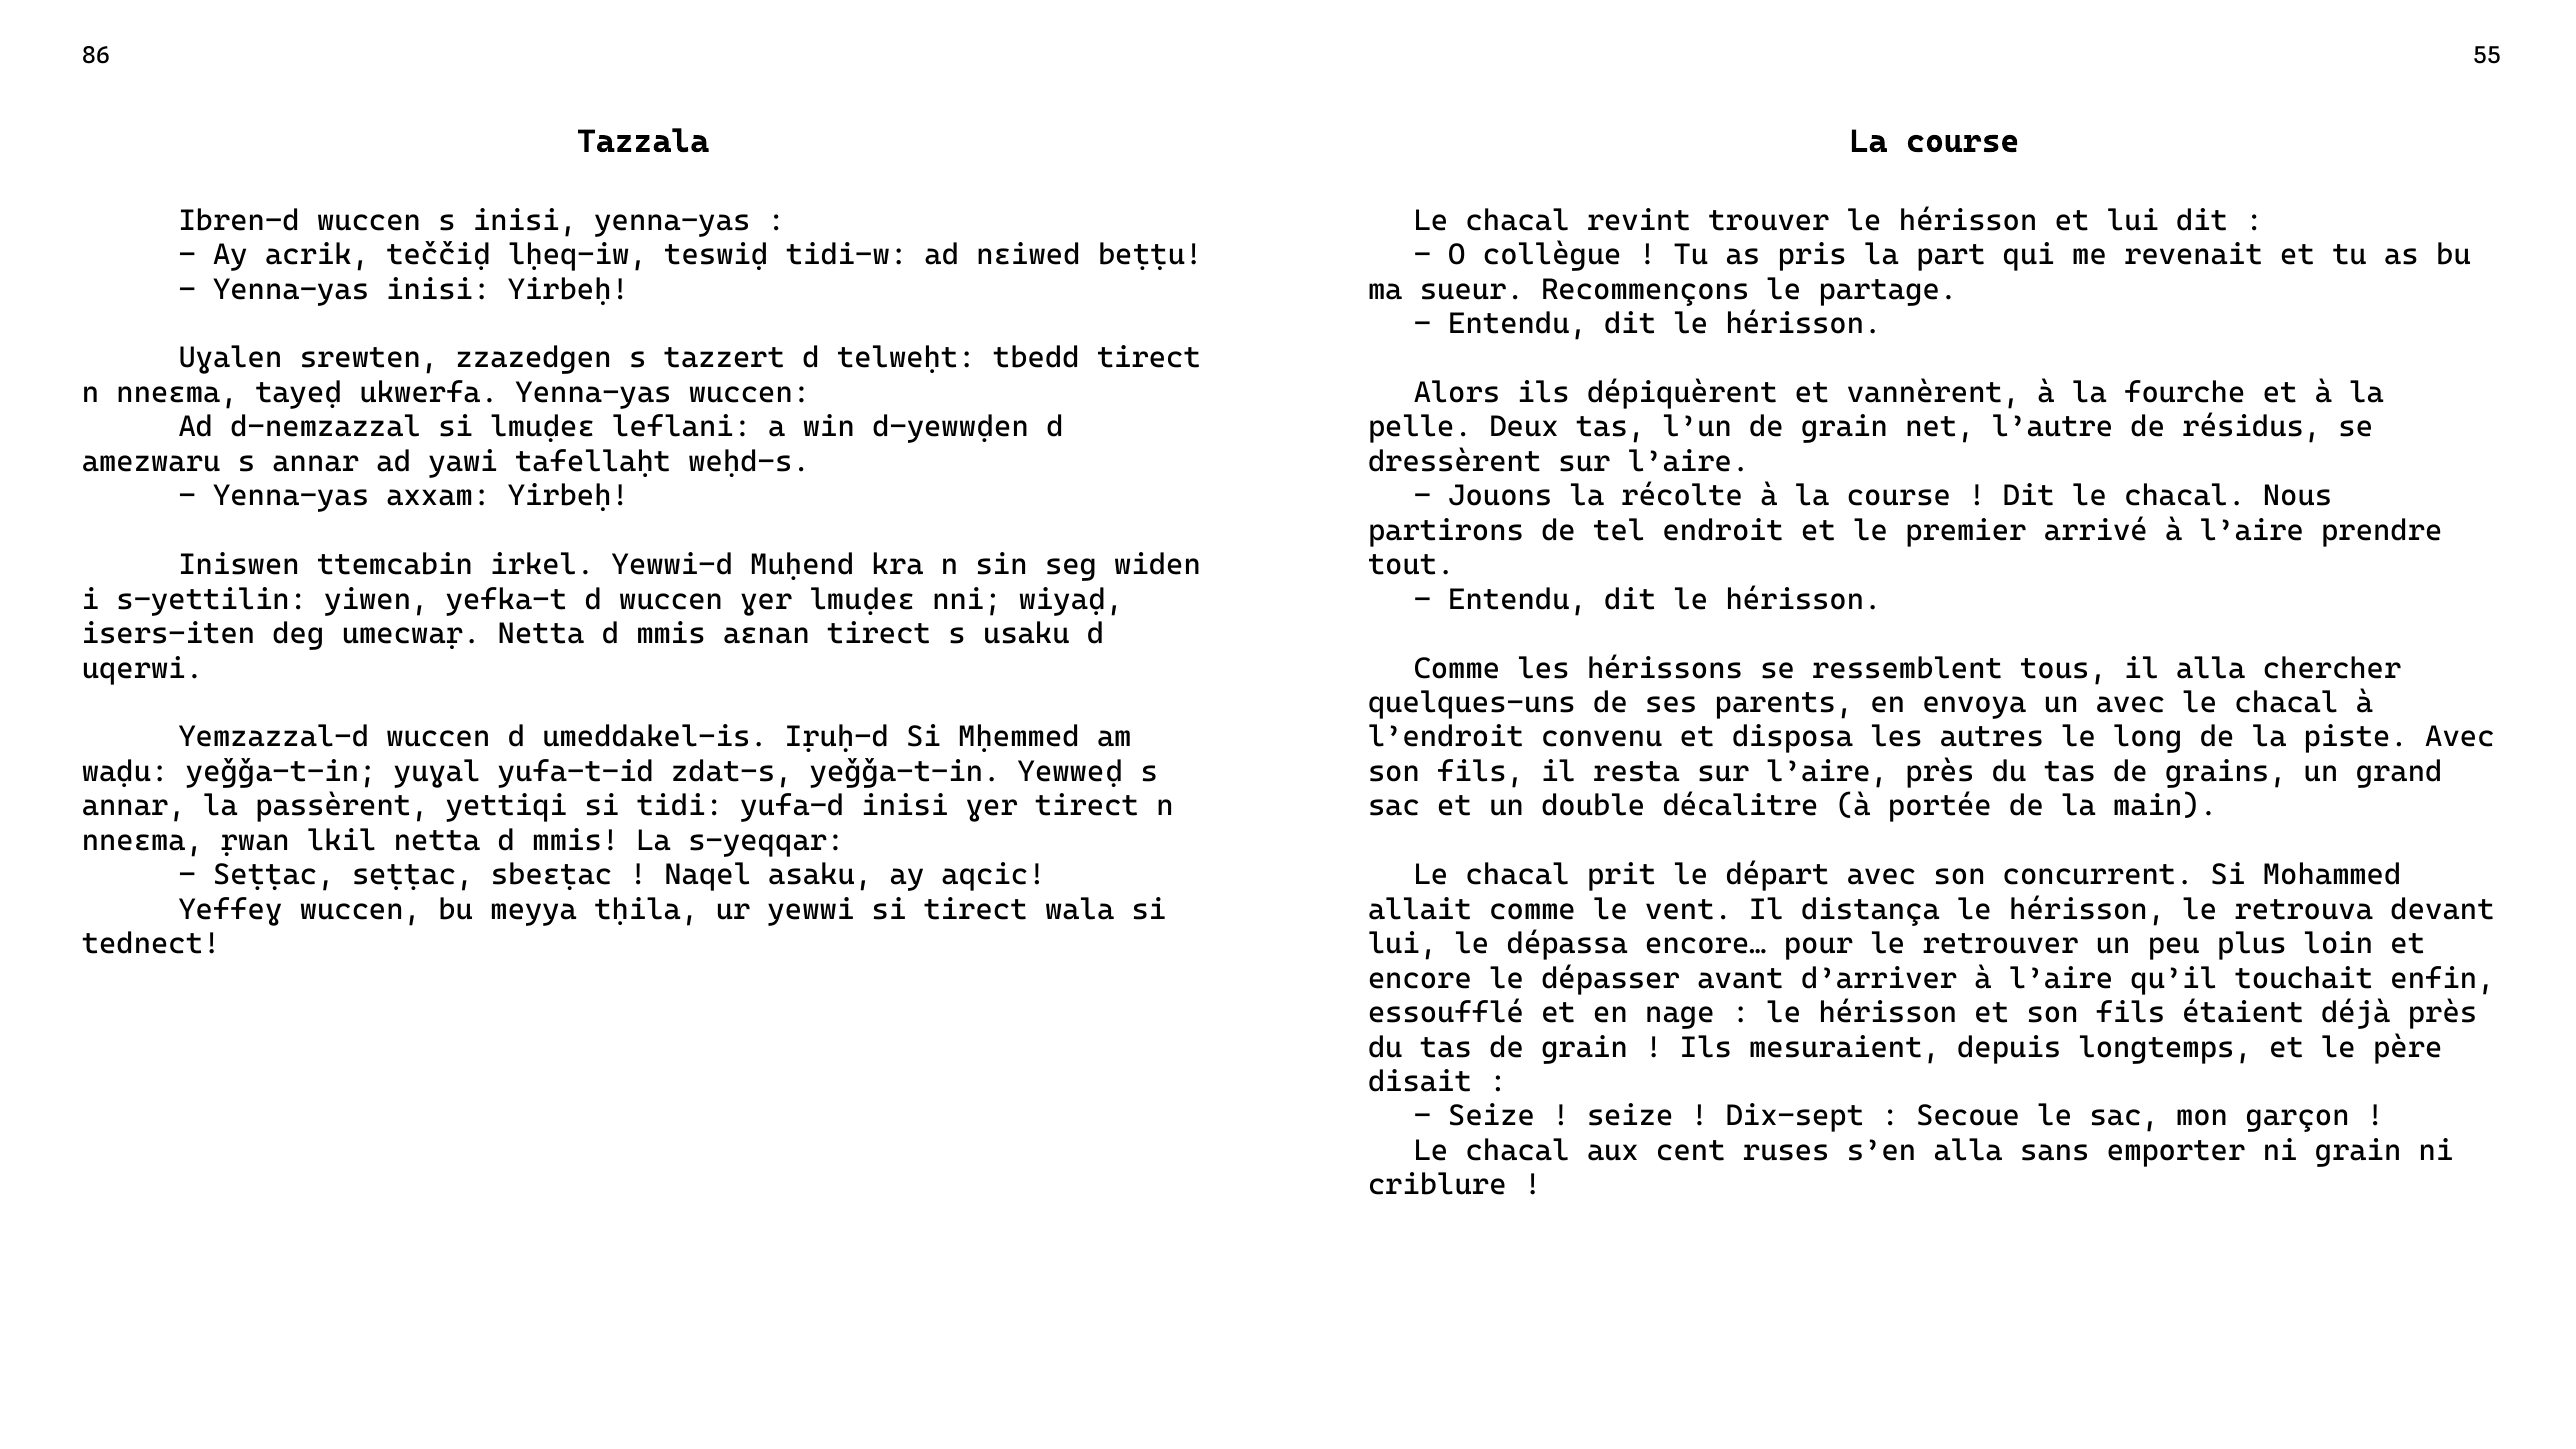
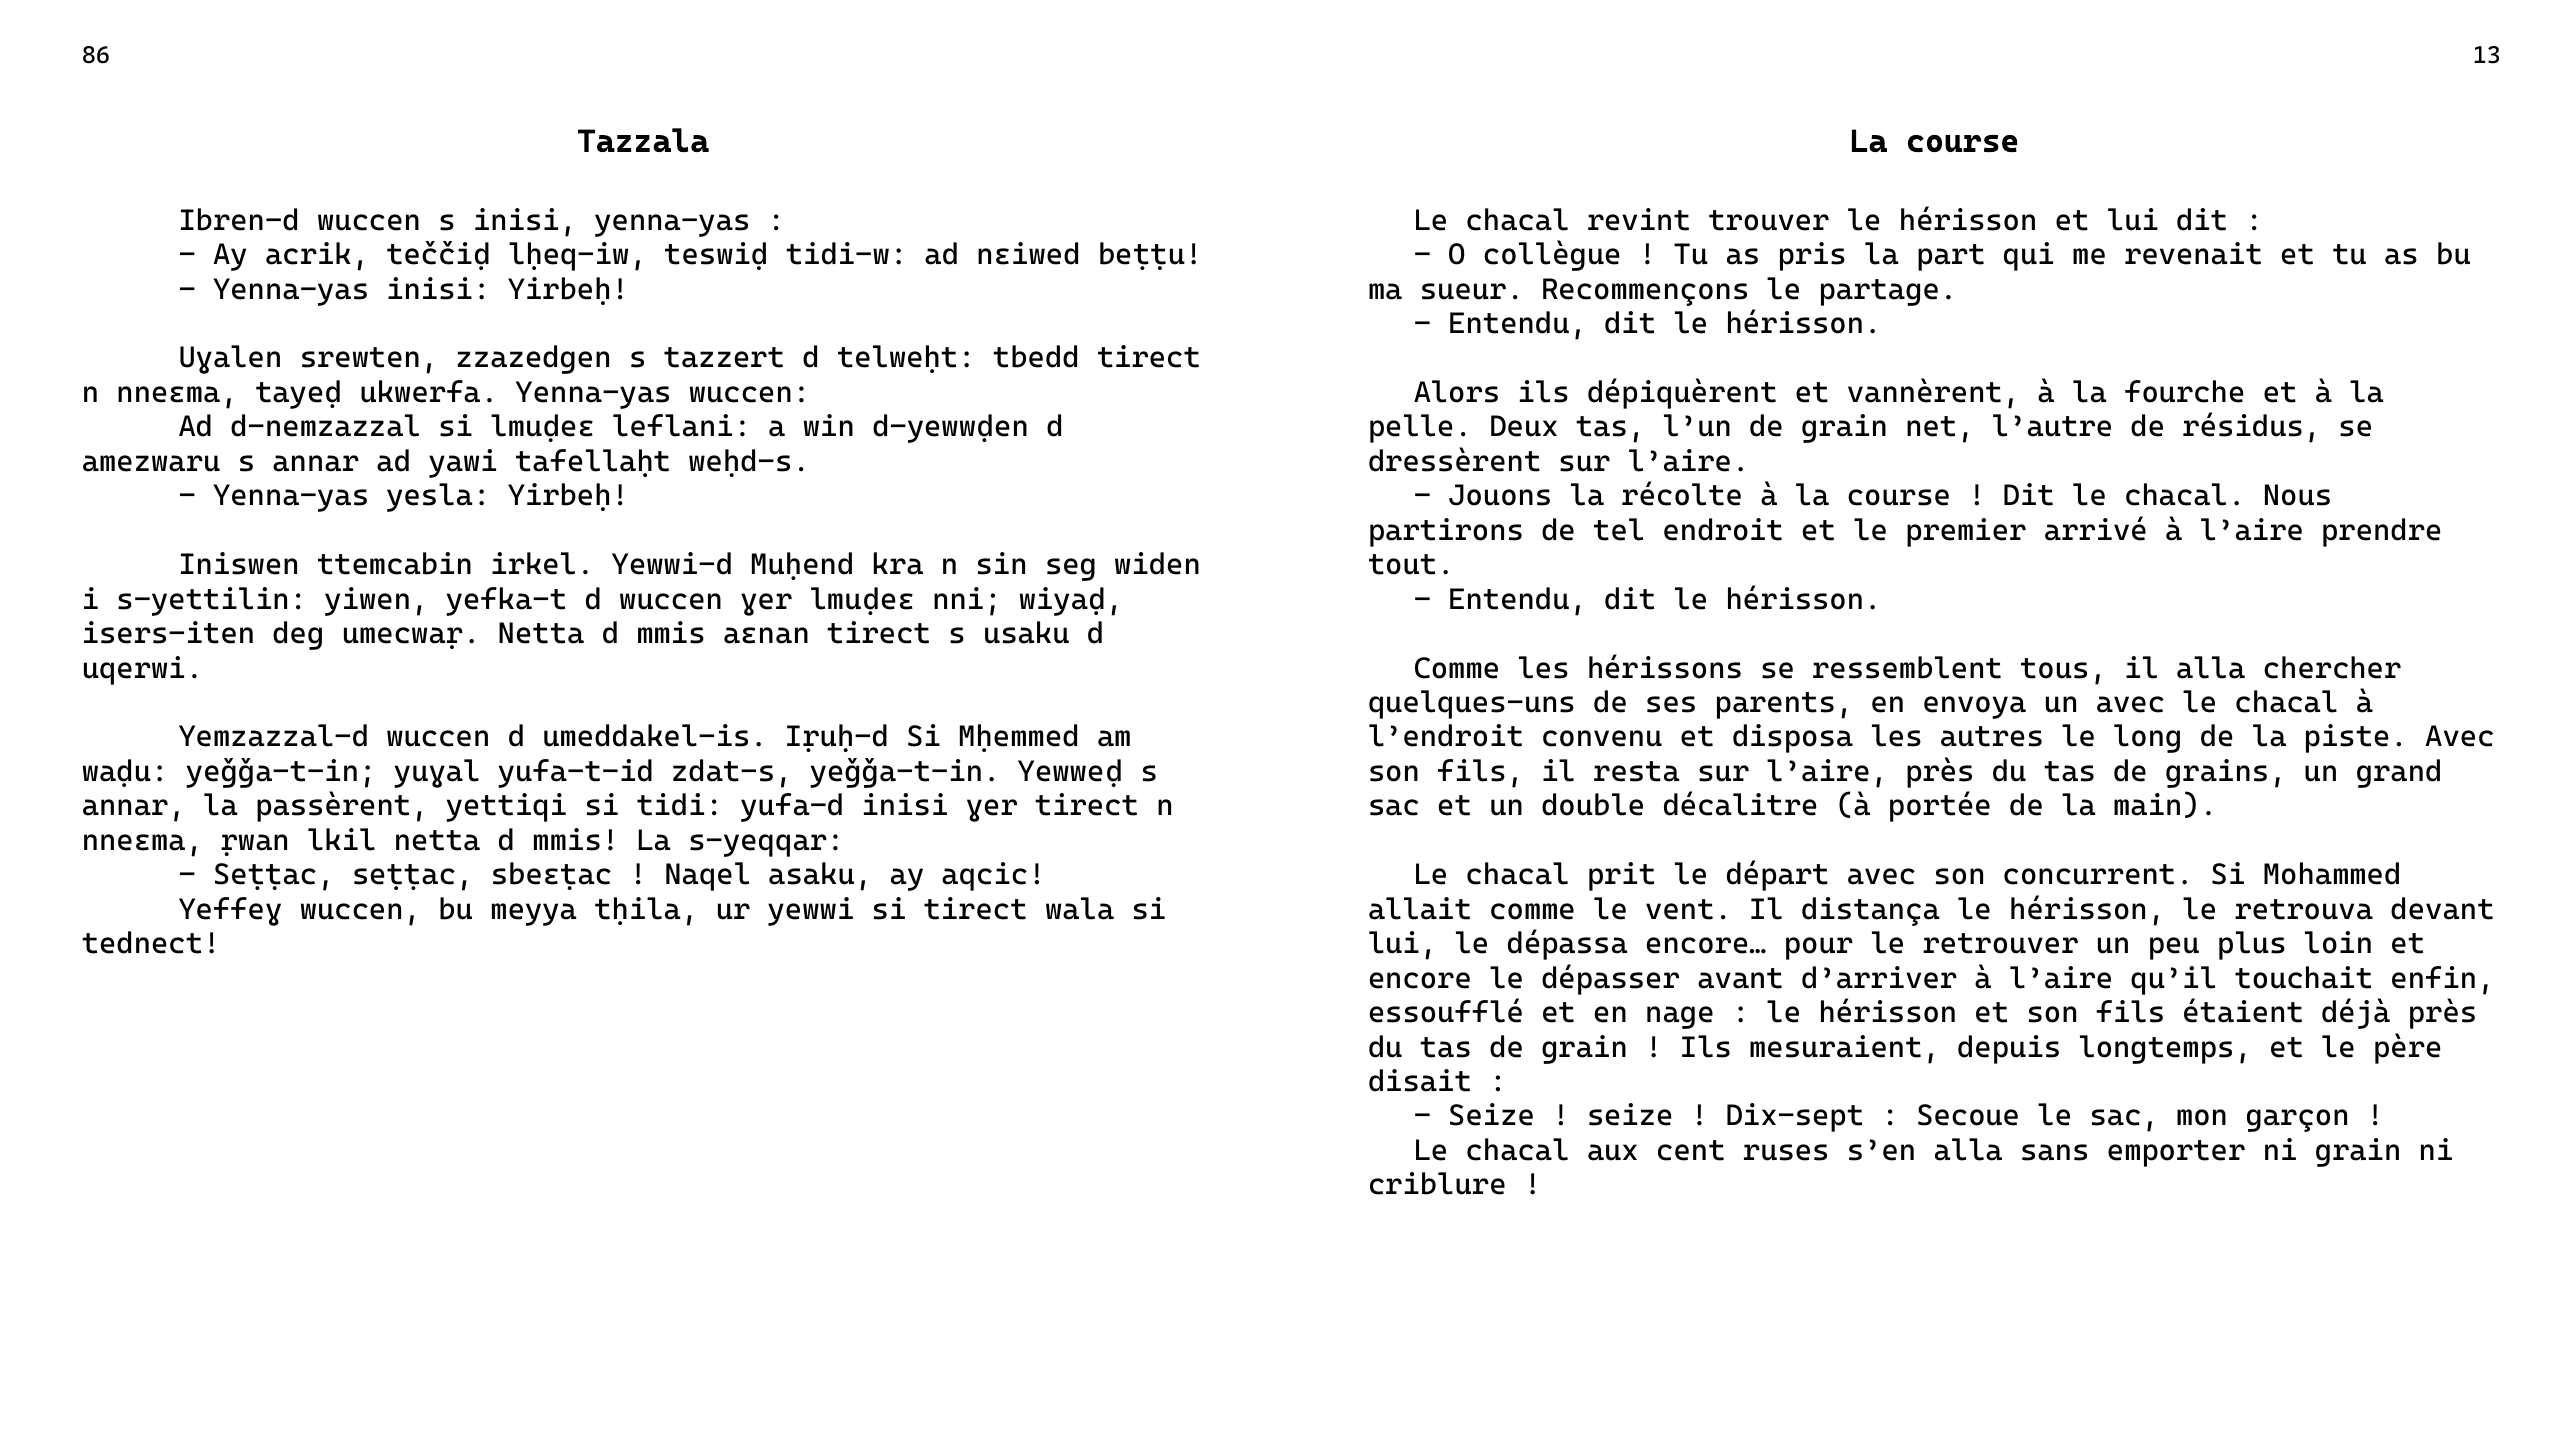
55: 55 -> 13 (2487, 56)
axxam: axxam -> yesla (438, 496)
